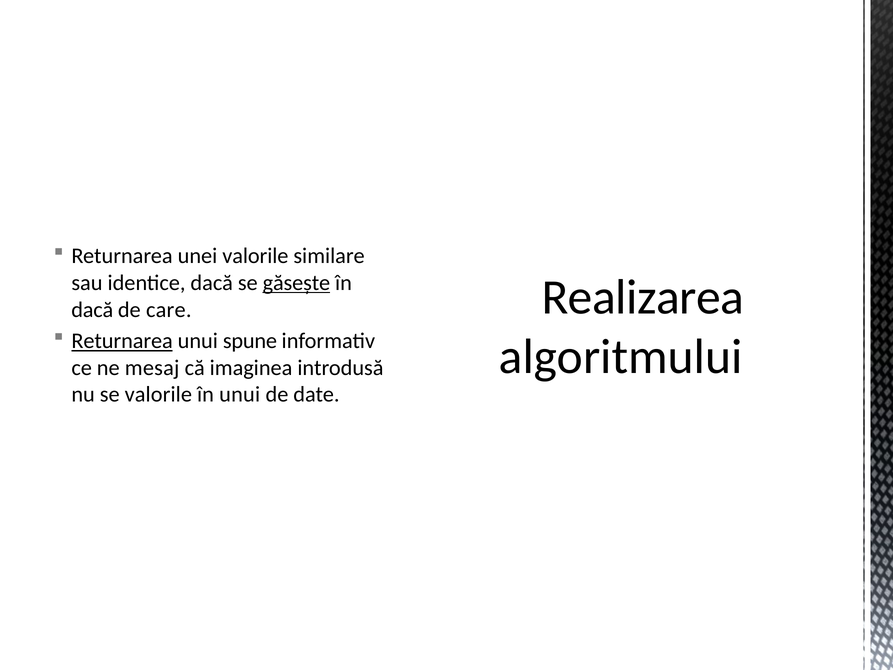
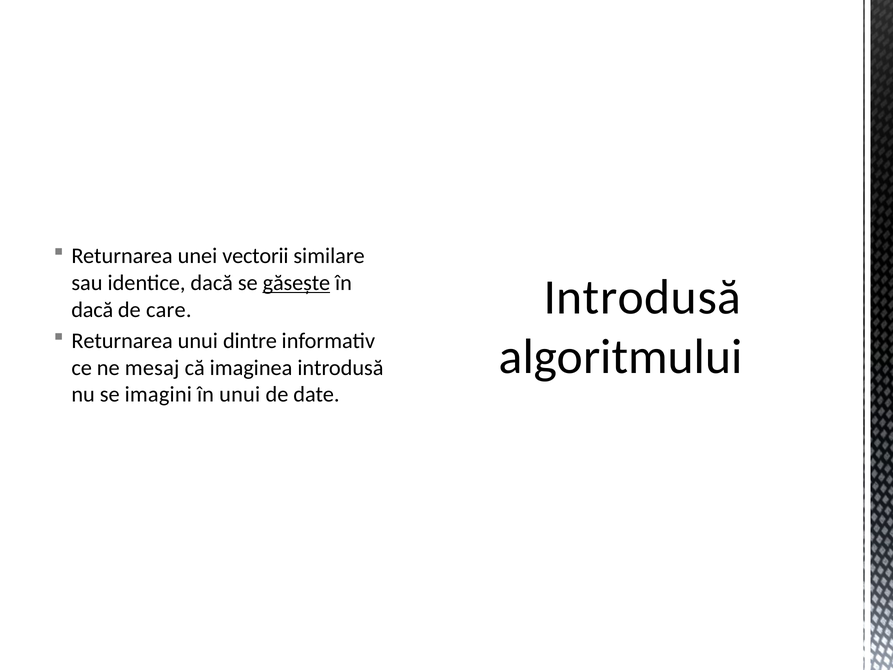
unei valorile: valorile -> vectorii (255, 256)
Realizarea: Realizarea -> Introdusă (642, 297)
Returnarea underline: present -> none (122, 341)
spune: spune -> dintre (250, 341)
se valorile: valorile -> imagini (158, 394)
